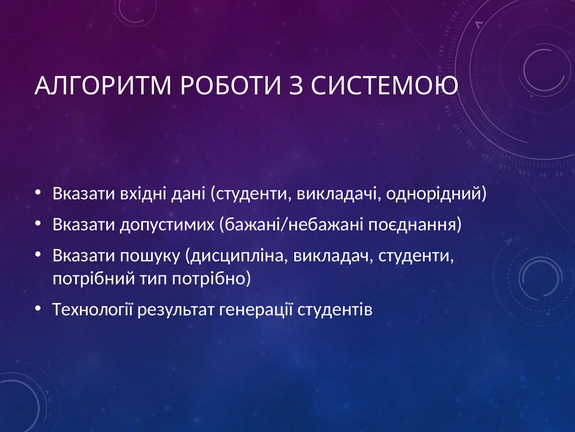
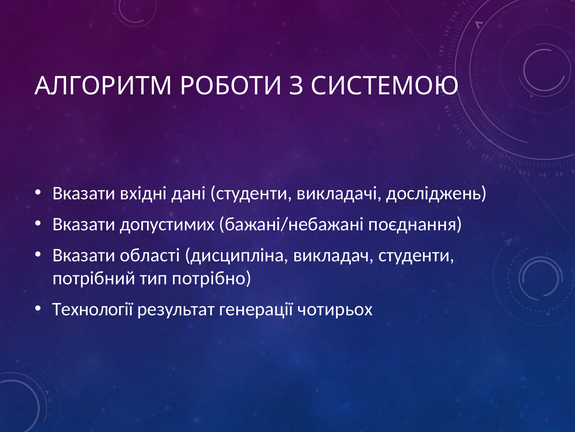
однорідний: однорідний -> досліджень (437, 193)
пошуку: пошуку -> області (150, 255)
студентів: студентів -> чотирьох (335, 309)
